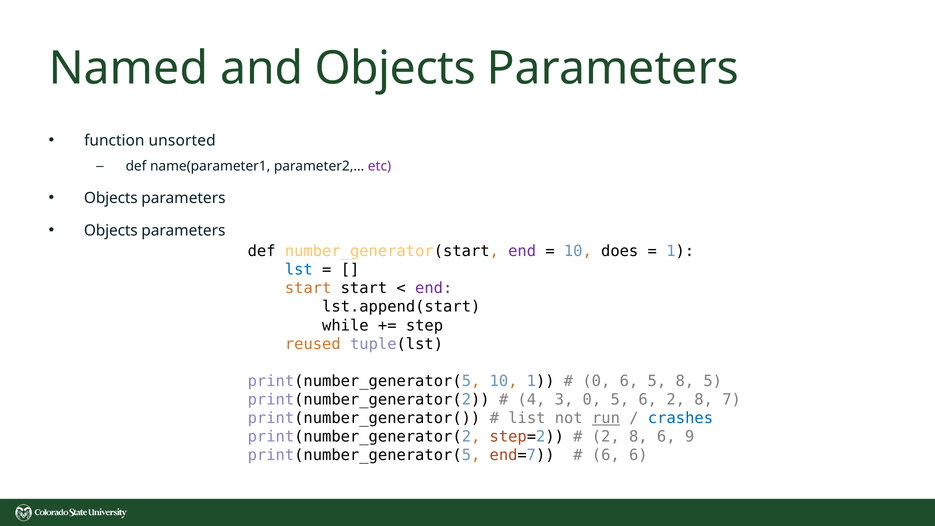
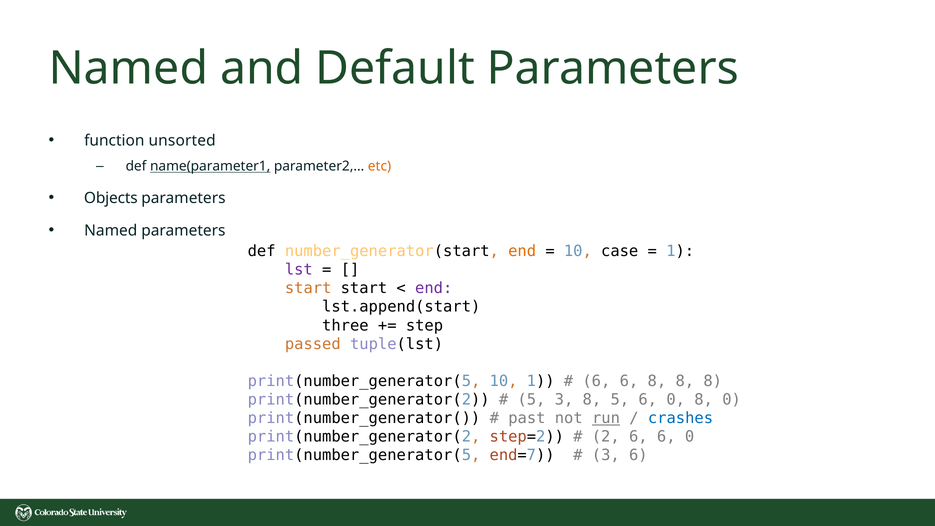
and Objects: Objects -> Default (395, 68)
name(parameter1 underline: none -> present (210, 166)
etc colour: purple -> orange (380, 166)
Objects: Objects -> Named (111, 231)
end colour: purple -> orange (522, 251)
does: does -> case (620, 251)
lst colour: blue -> purple (299, 270)
while: while -> three (345, 325)
reused: reused -> passed (313, 344)
0: 0 -> 6 (596, 381)
6 5: 5 -> 8 (657, 381)
5: 5 -> 8 (713, 381)
4: 4 -> 5 (531, 400)
3 0: 0 -> 8 (592, 400)
5 6 2: 2 -> 0 (676, 400)
8 7: 7 -> 0 (732, 400)
list: list -> past (527, 418)
8: 8 -> 6 (638, 437)
9: 9 -> 0 (690, 437)
6: 6 -> 3 (606, 455)
